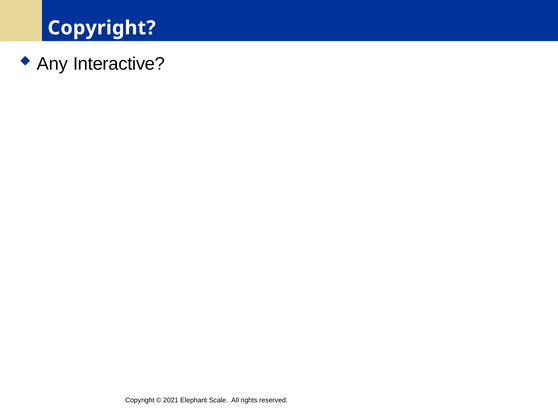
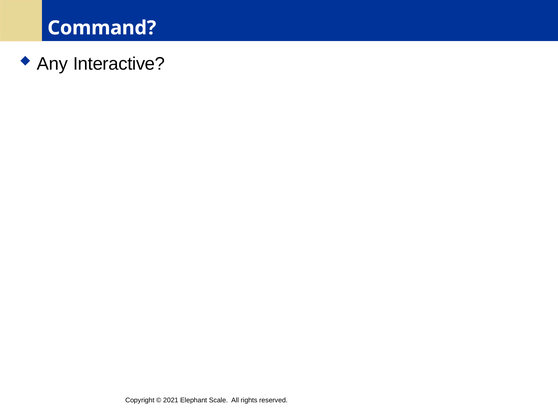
Copyright: Copyright -> Command (102, 28)
